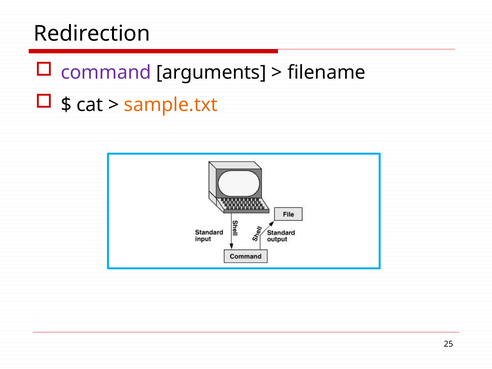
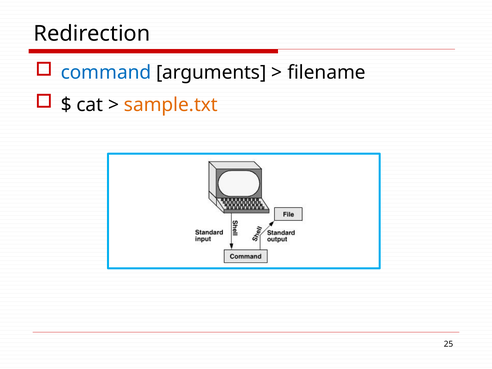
command colour: purple -> blue (106, 73)
